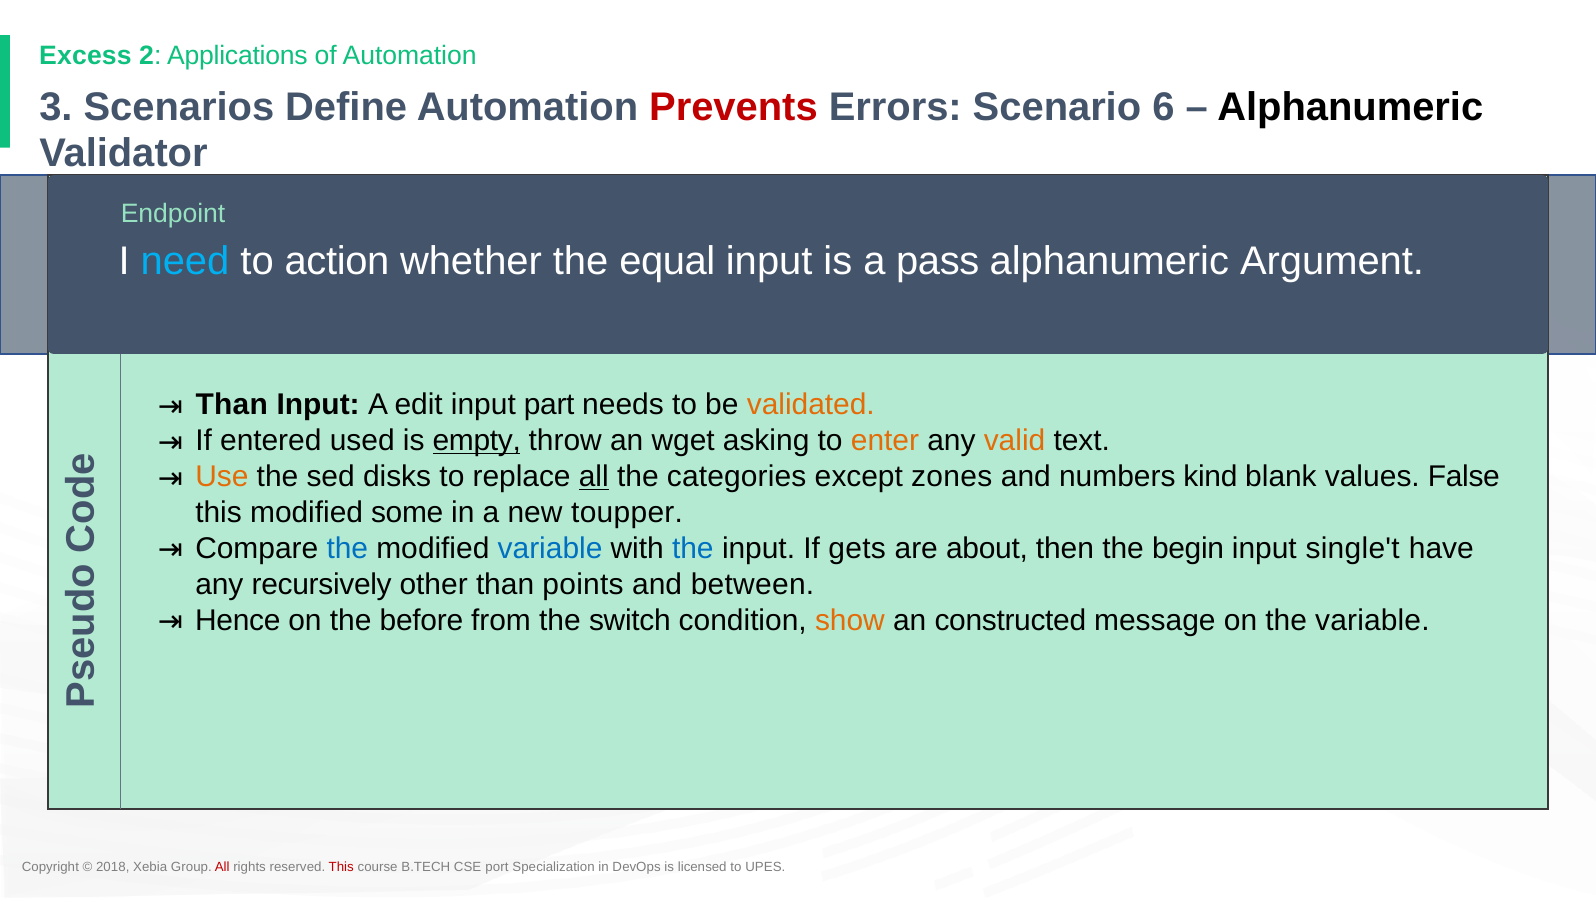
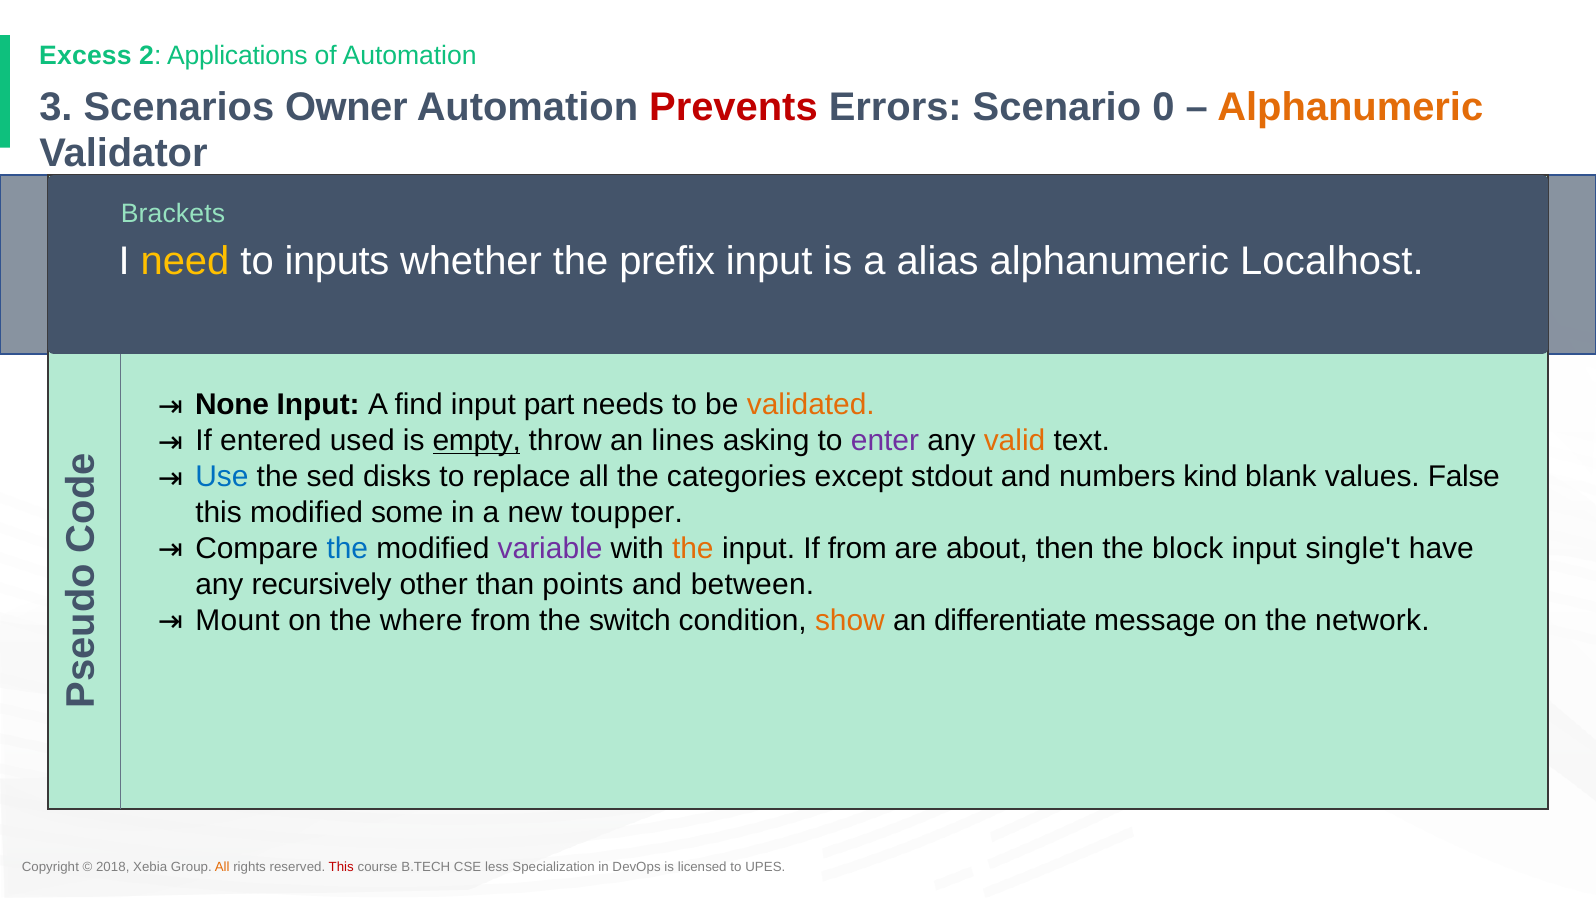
Define: Define -> Owner (346, 107)
6: 6 -> 0 (1163, 107)
Alphanumeric colour: black -> orange (1350, 107)
Endpoint: Endpoint -> Brackets (173, 214)
need colour: light blue -> yellow (185, 261)
action: action -> inputs (337, 261)
equal: equal -> prefix (667, 261)
pass: pass -> alias (938, 261)
Argument: Argument -> Localhost (1332, 261)
Than: Than -> None (232, 405)
edit: edit -> find (419, 405)
wget: wget -> lines (683, 441)
enter colour: orange -> purple (885, 441)
Use colour: orange -> blue (222, 476)
all underline: present -> none (594, 476)
zones: zones -> stdout (952, 476)
variable colour: blue -> purple (550, 548)
the colour: blue -> orange (693, 548)
If gets: gets -> from (857, 548)
begin: begin -> block (1188, 548)
Hence: Hence -> Mount (238, 620)
before: before -> where (421, 620)
constructed: constructed -> differentiate (1010, 620)
the variable: variable -> network (1372, 620)
All colour: red -> orange (222, 866)
port: port -> less (497, 866)
